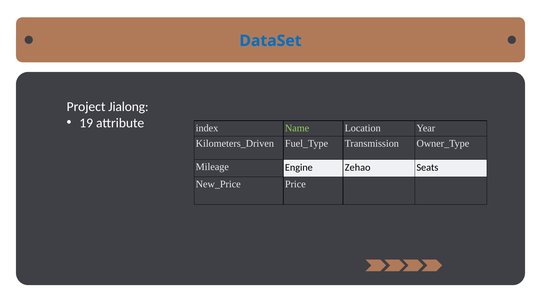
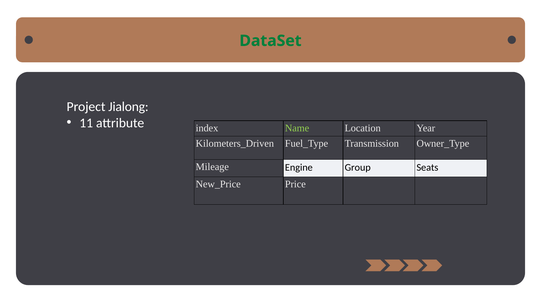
DataSet colour: blue -> green (270, 41)
19: 19 -> 11 (86, 123)
Zehao: Zehao -> Group (358, 168)
